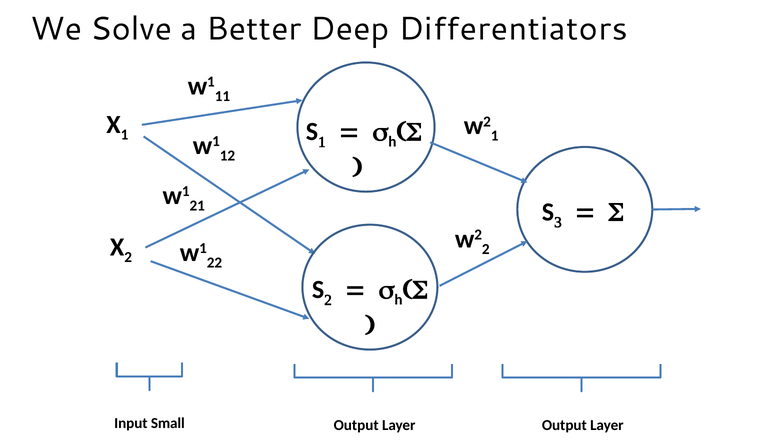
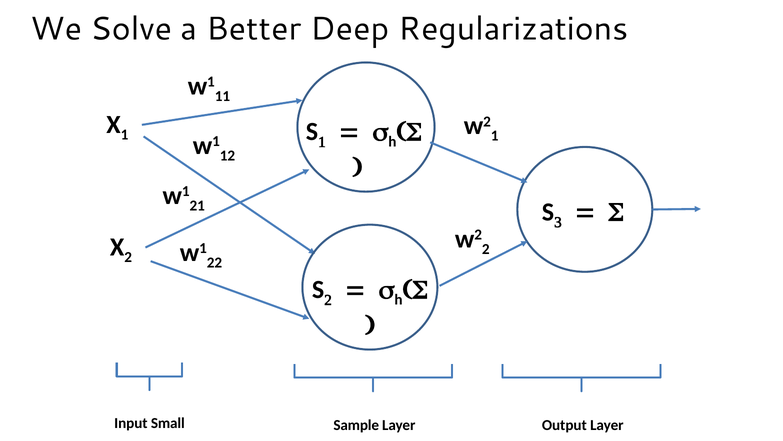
Differentiators: Differentiators -> Regularizations (513, 29)
Output: Output -> Sample (356, 424)
